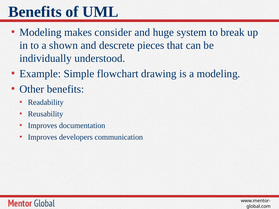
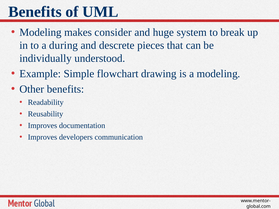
shown: shown -> during (64, 45)
